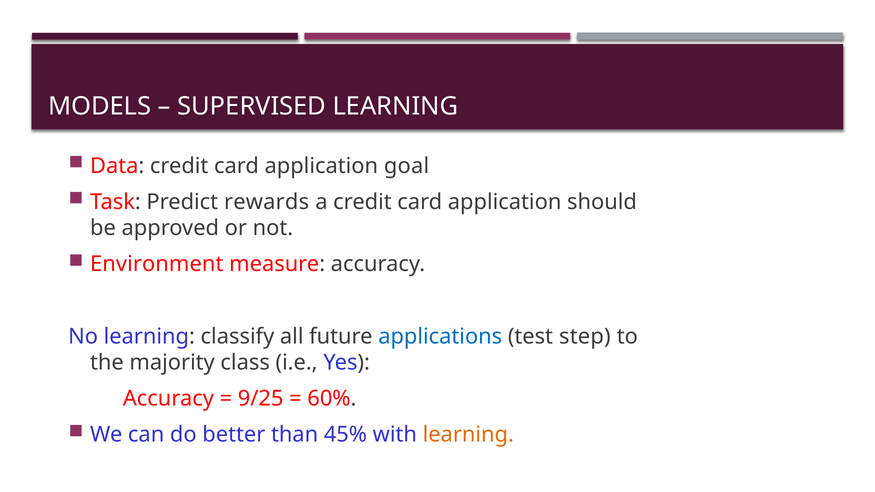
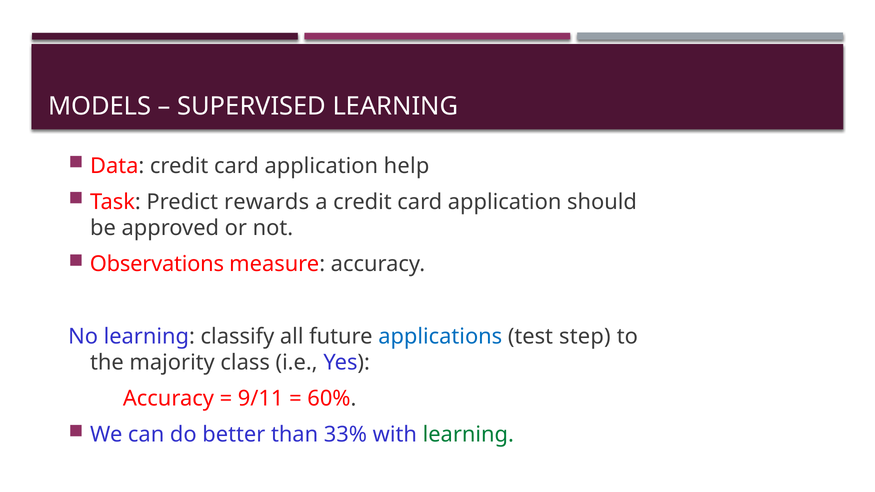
goal: goal -> help (407, 166)
Environment: Environment -> Observations (157, 264)
9/25: 9/25 -> 9/11 (261, 399)
45%: 45% -> 33% (345, 435)
learning colour: orange -> green (468, 435)
